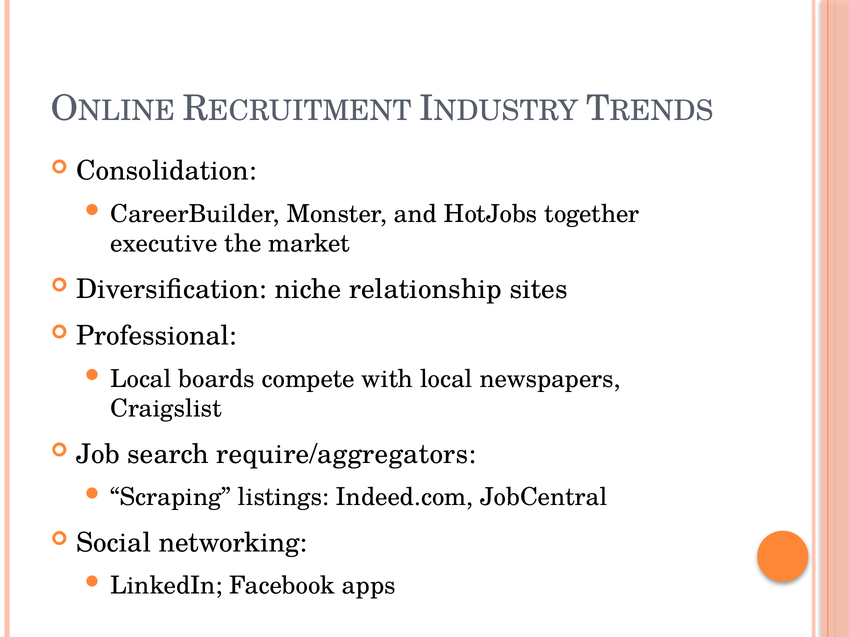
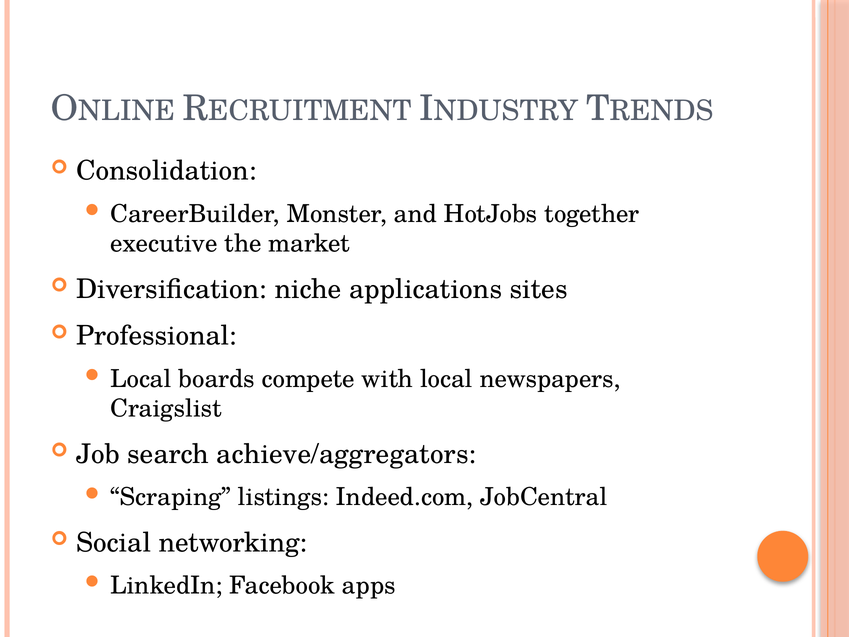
relationship: relationship -> applications (426, 289)
require/aggregators: require/aggregators -> achieve/aggregators (346, 454)
